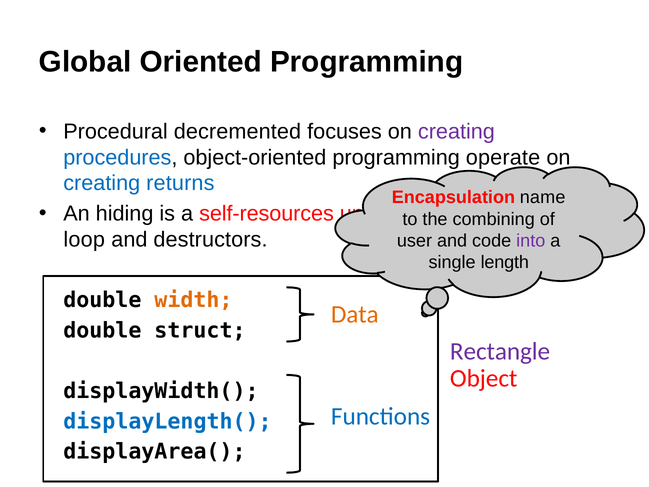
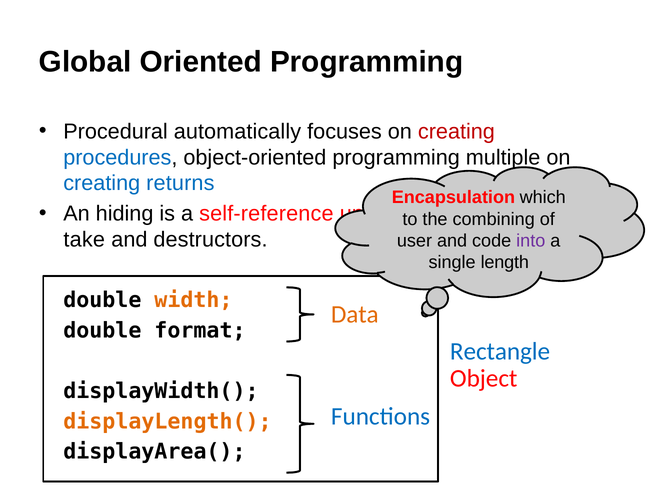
decremented: decremented -> automatically (237, 131)
creating colour: purple -> red (456, 131)
operate: operate -> multiple (503, 157)
name: name -> which (543, 197)
self-resources: self-resources -> self-reference (266, 214)
loop: loop -> take (84, 239)
struct: struct -> format (200, 330)
Rectangle colour: purple -> blue (500, 351)
displayLength( colour: blue -> orange (167, 421)
